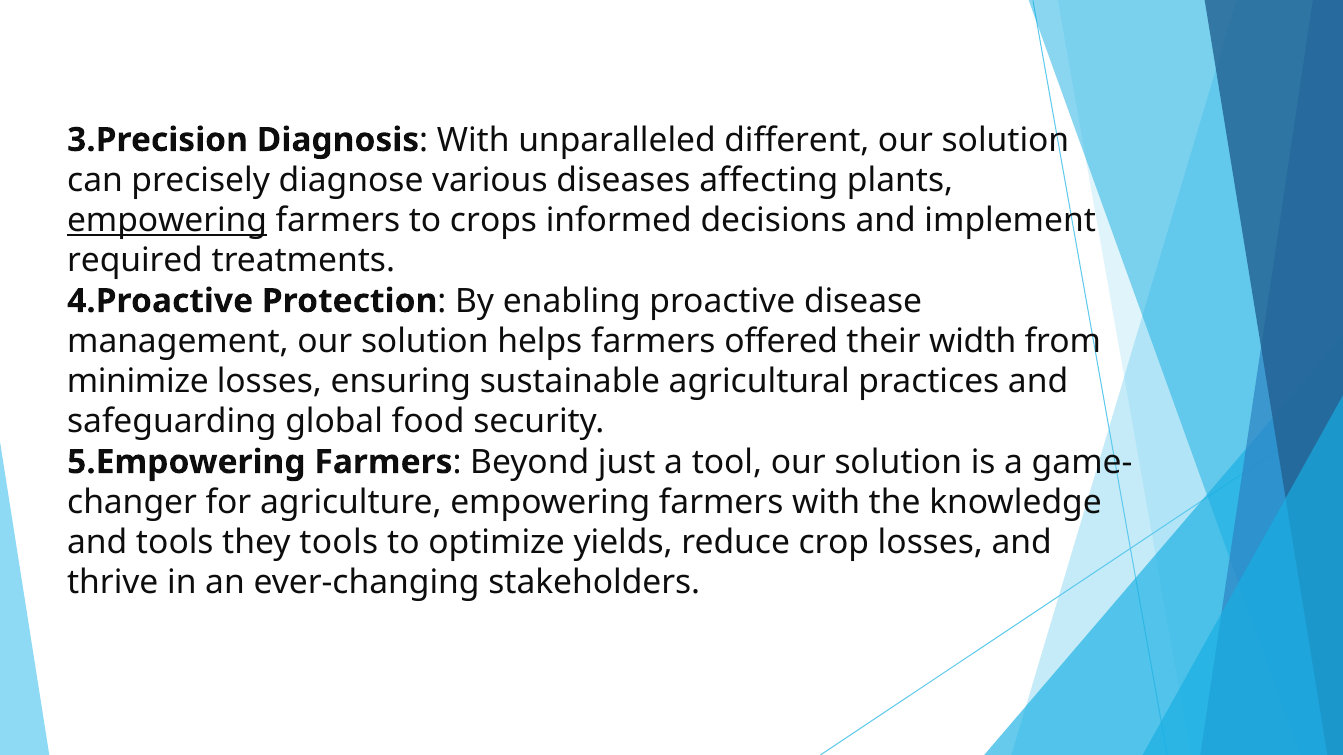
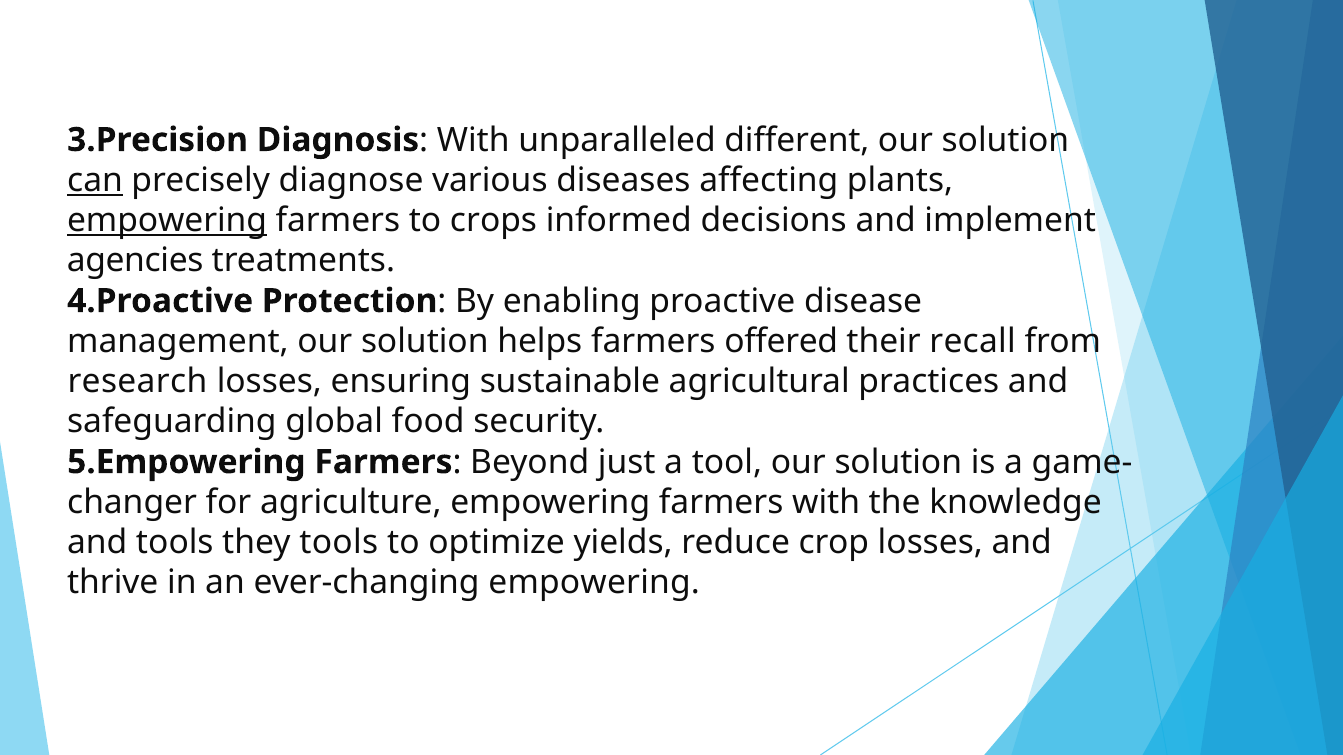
can underline: none -> present (95, 180)
required: required -> agencies (135, 261)
width: width -> recall (973, 341)
minimize: minimize -> research (137, 382)
ever-changing stakeholders: stakeholders -> empowering (594, 583)
